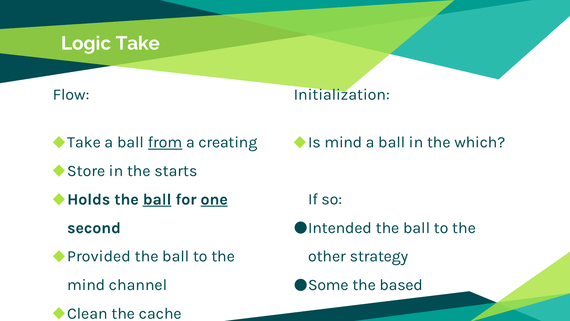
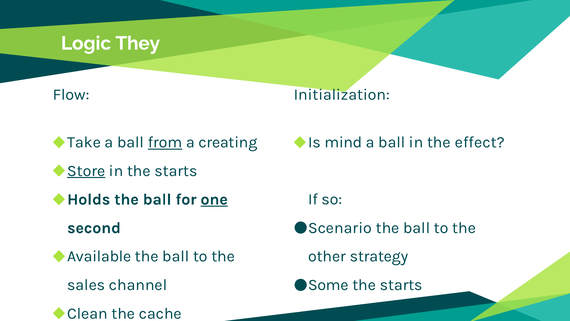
Logic Take: Take -> They (138, 43)
which: which -> effect (480, 142)
Store underline: none -> present (86, 171)
ball underline: present -> none (157, 199)
Intended: Intended -> Scenario (340, 228)
Provided: Provided -> Available (99, 256)
based: based -> starts (401, 285)
mind: mind -> sales (86, 285)
